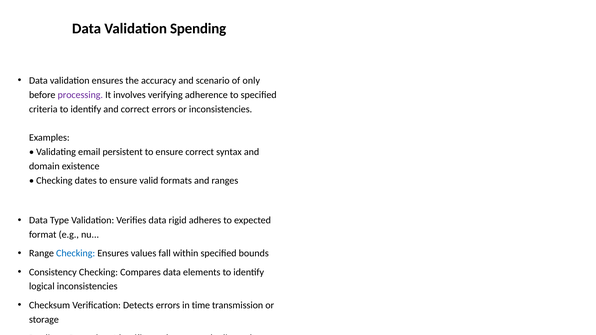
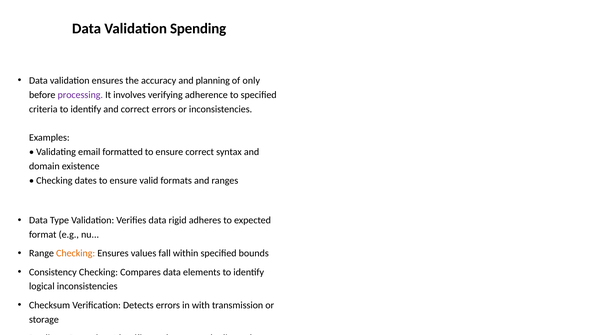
scenario: scenario -> planning (213, 81)
persistent: persistent -> formatted (123, 152)
Checking colour: blue -> orange (76, 254)
time: time -> with (201, 305)
